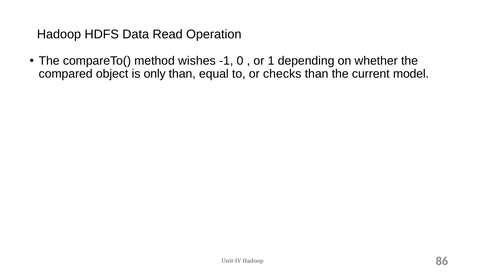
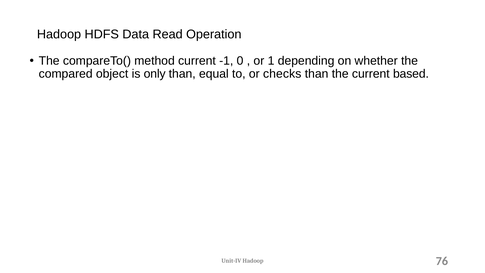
method wishes: wishes -> current (197, 61)
model: model -> based (411, 74)
86: 86 -> 76 (442, 261)
